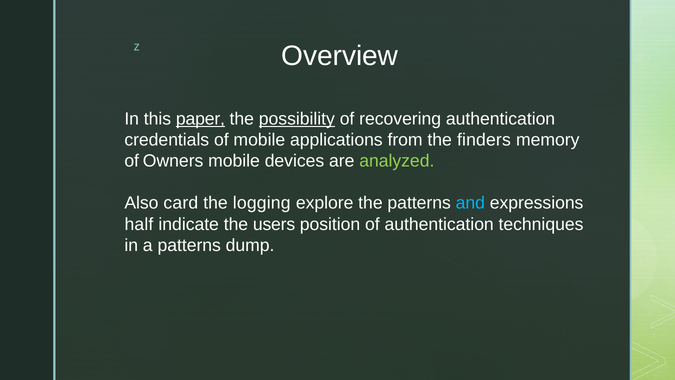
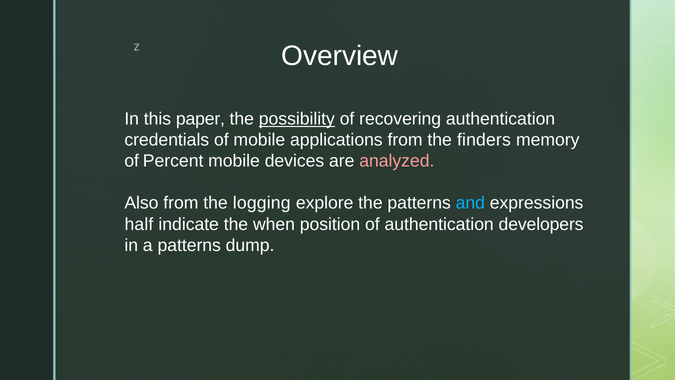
paper underline: present -> none (200, 119)
Owners: Owners -> Percent (173, 161)
analyzed colour: light green -> pink (397, 161)
Also card: card -> from (181, 203)
users: users -> when (274, 224)
techniques: techniques -> developers (541, 224)
